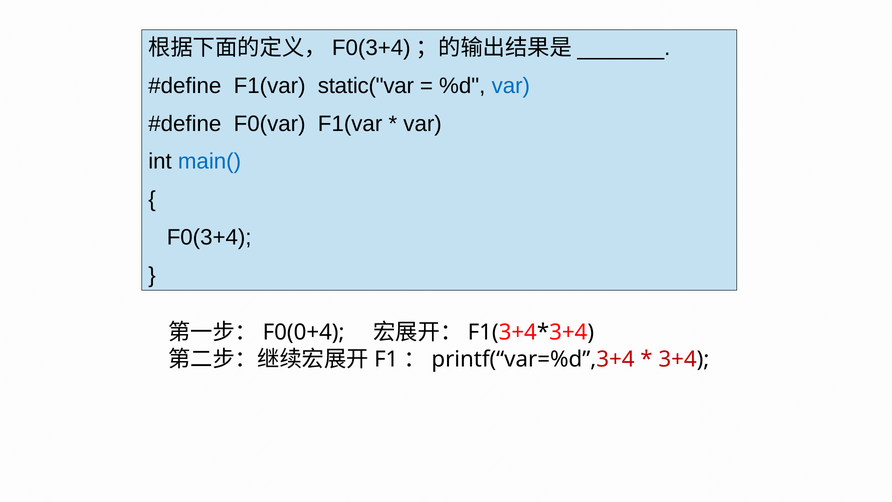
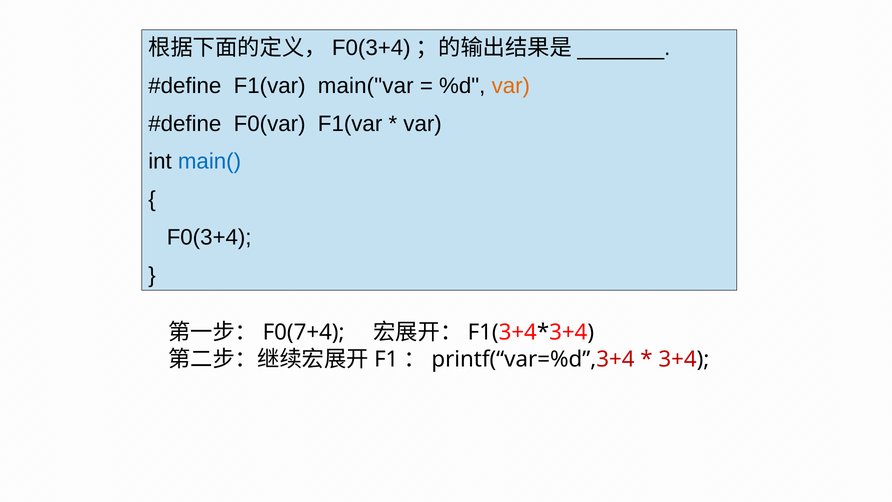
static("var: static("var -> main("var (366, 86)
var colour: blue -> orange (511, 86)
F0(0+4: F0(0+4 -> F0(7+4 (304, 332)
